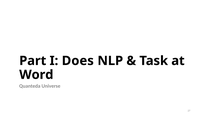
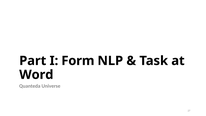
Does: Does -> Form (78, 61)
